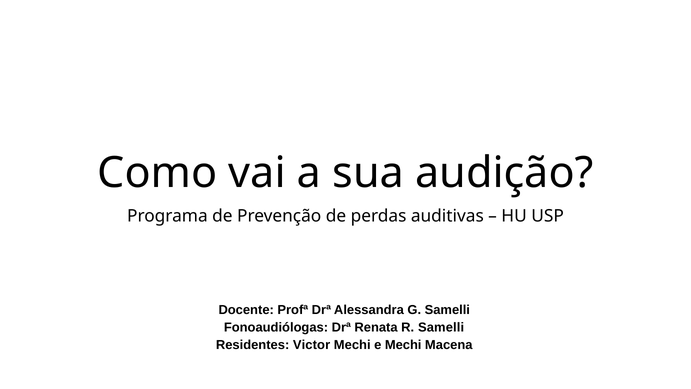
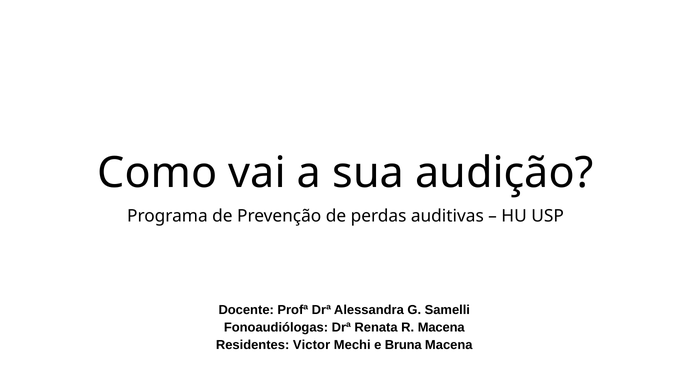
R Samelli: Samelli -> Macena (441, 327)
e Mechi: Mechi -> Bruna (403, 345)
